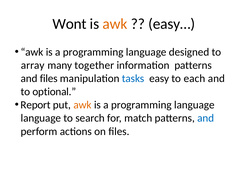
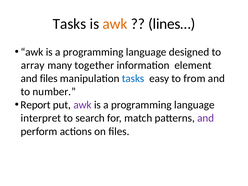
Wont: Wont -> Tasks (69, 24)
easy…: easy… -> lines… (172, 24)
information patterns: patterns -> element (193, 65)
each: each -> from (194, 78)
optional: optional -> number (54, 92)
awk colour: orange -> purple (82, 105)
language: language -> interpret (41, 118)
and colour: blue -> purple (206, 118)
